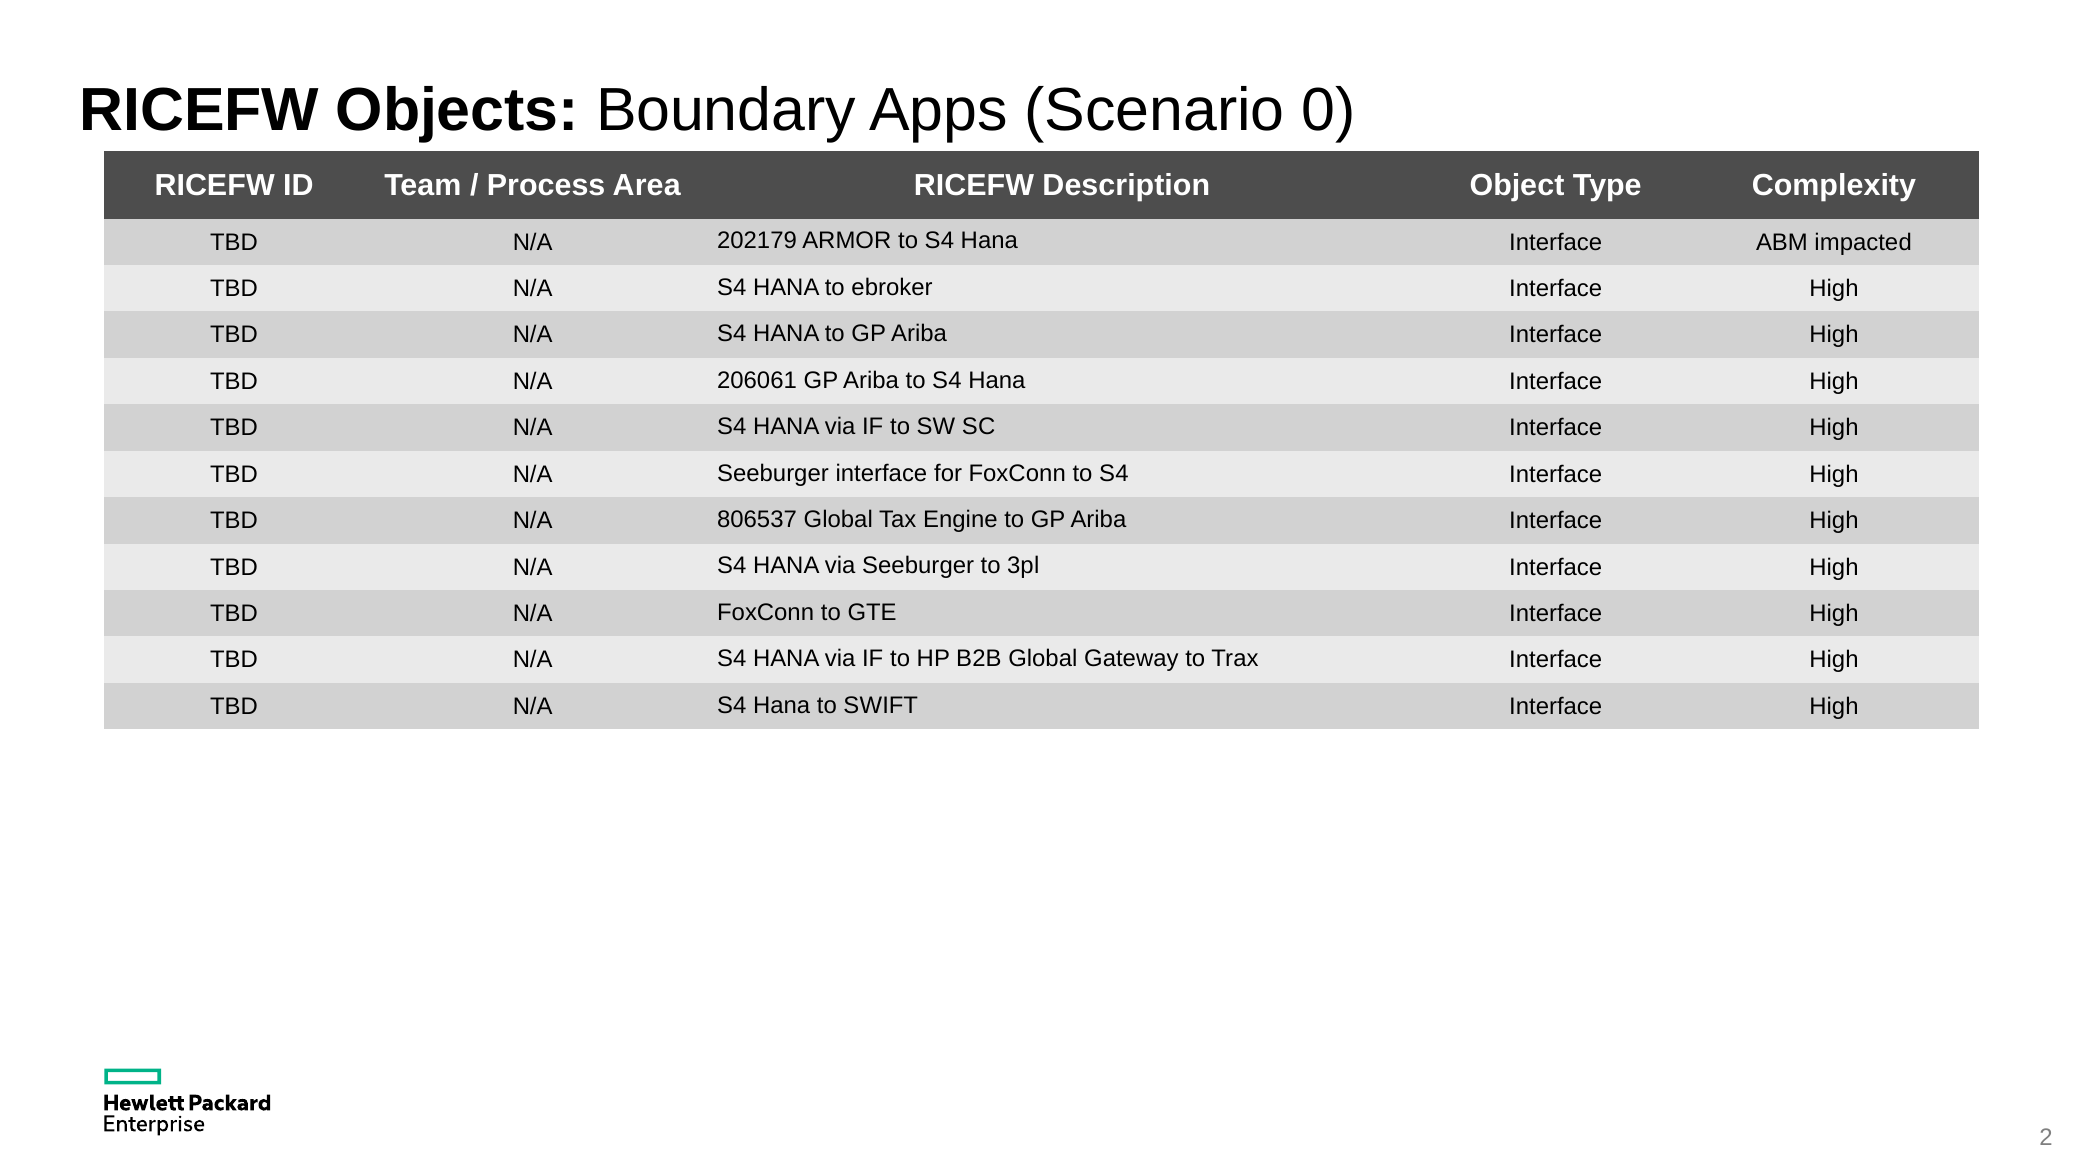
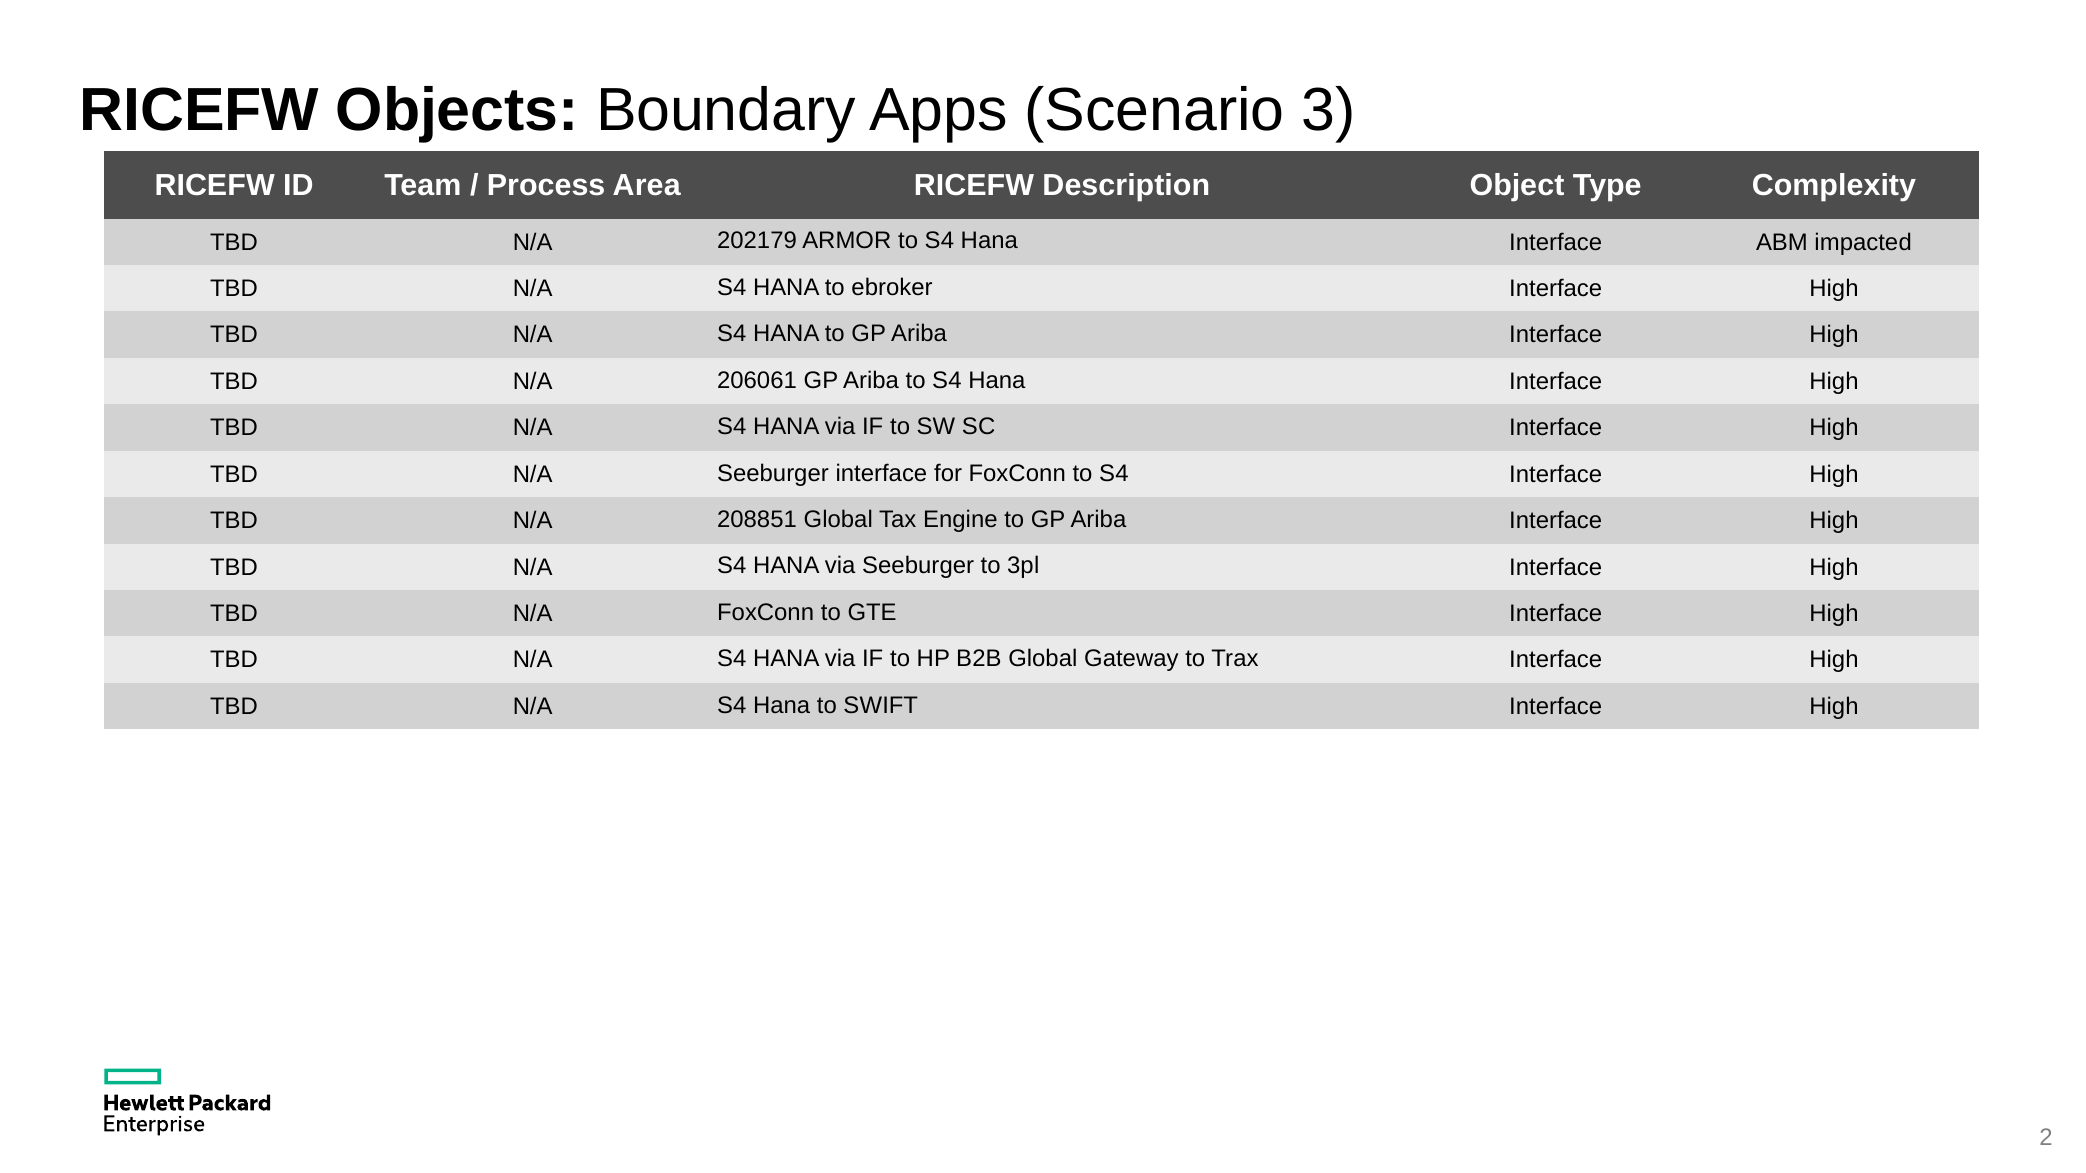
0: 0 -> 3 (1328, 111)
806537: 806537 -> 208851 (757, 520)
